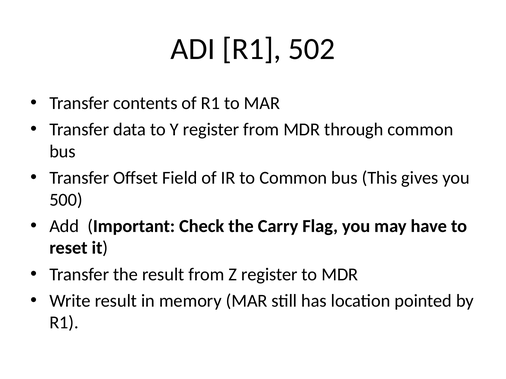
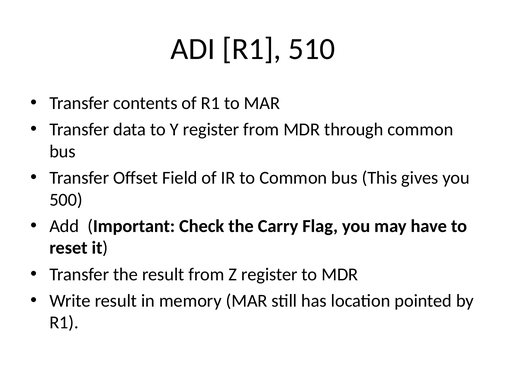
502: 502 -> 510 (312, 49)
